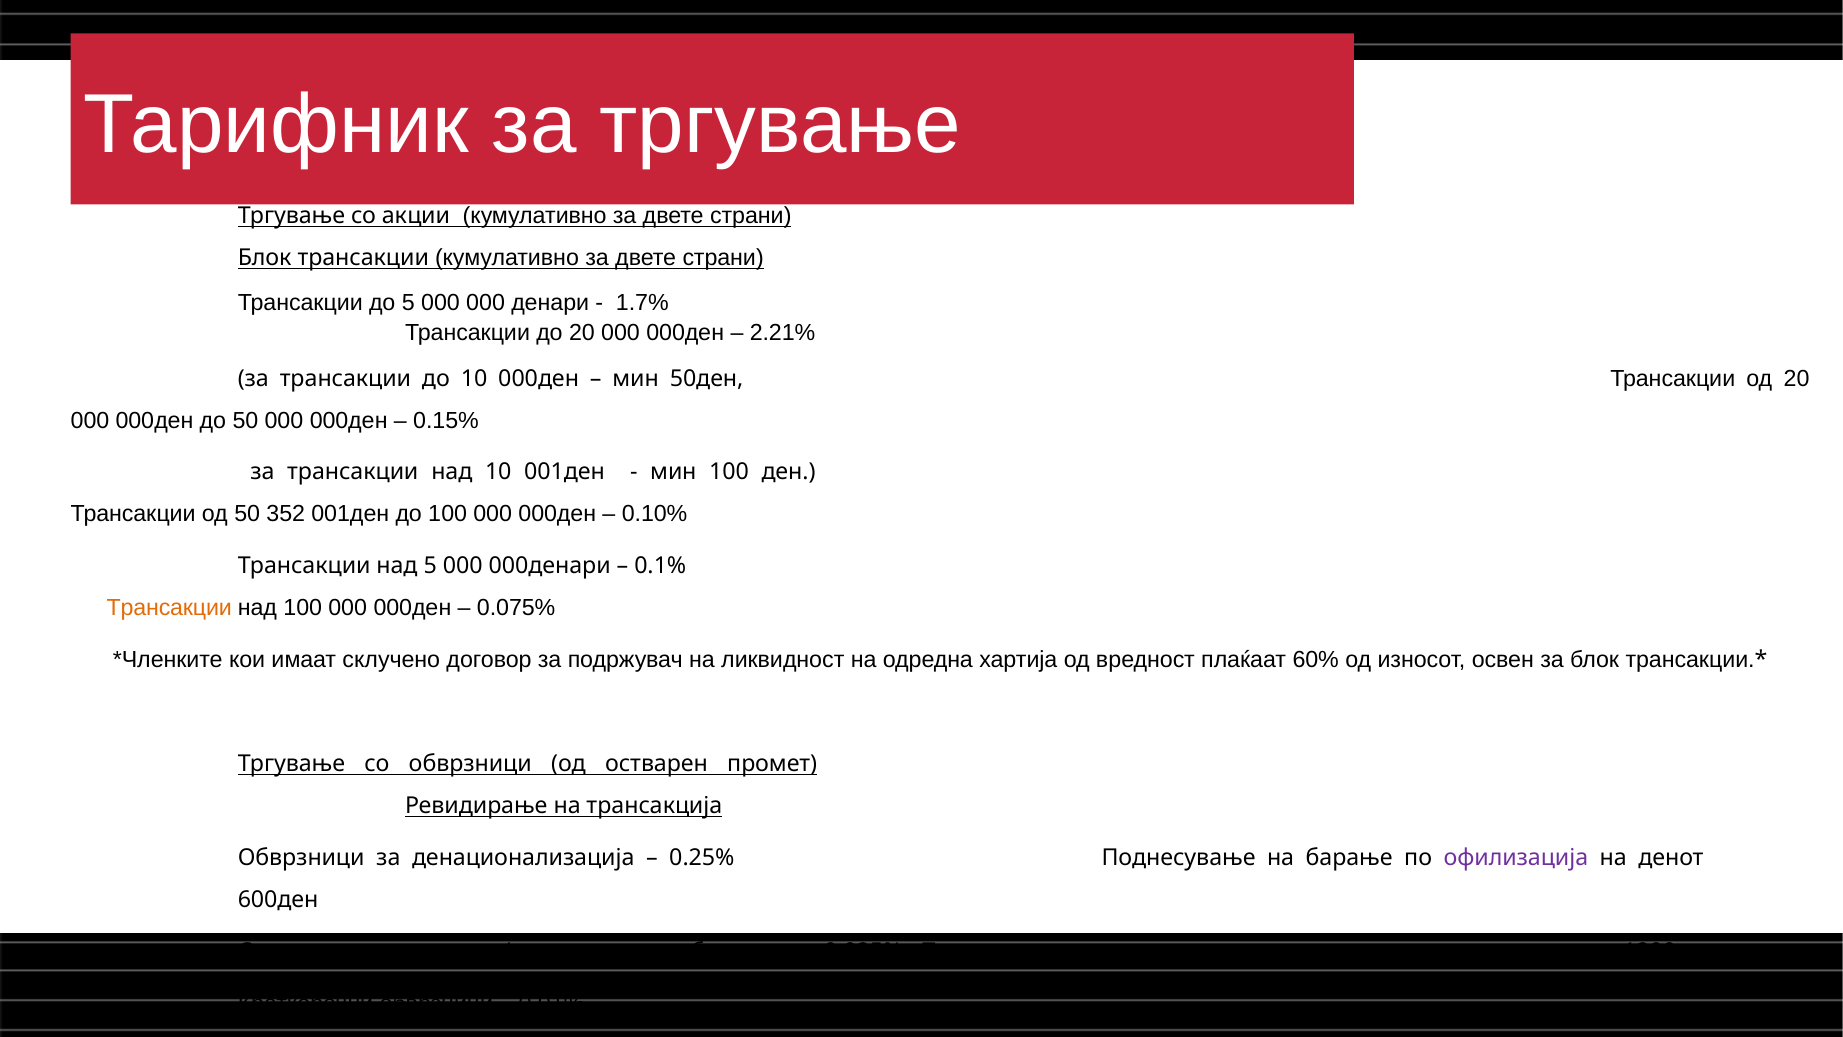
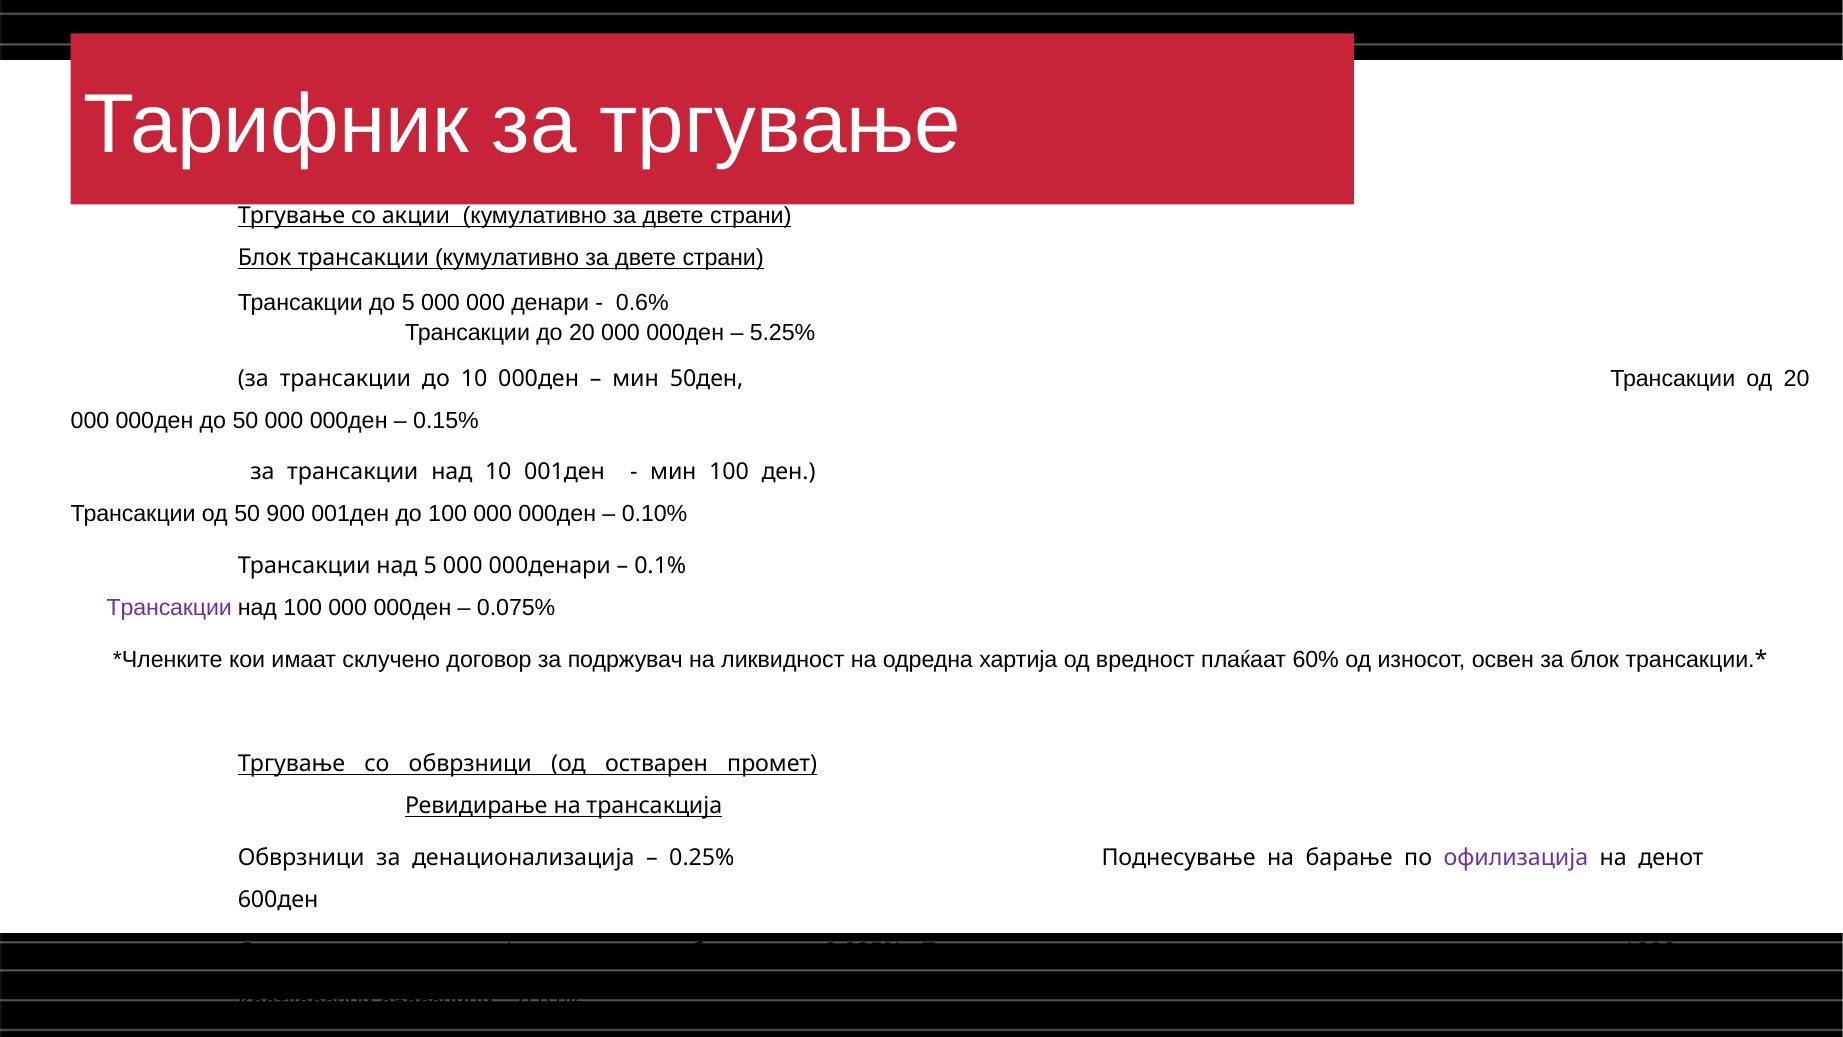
1.7%: 1.7% -> 0.6% (642, 303)
2.21%: 2.21% -> 5.25% (783, 333)
352: 352 -> 900 (286, 514)
Трансакции colour: orange -> purple (169, 608)
